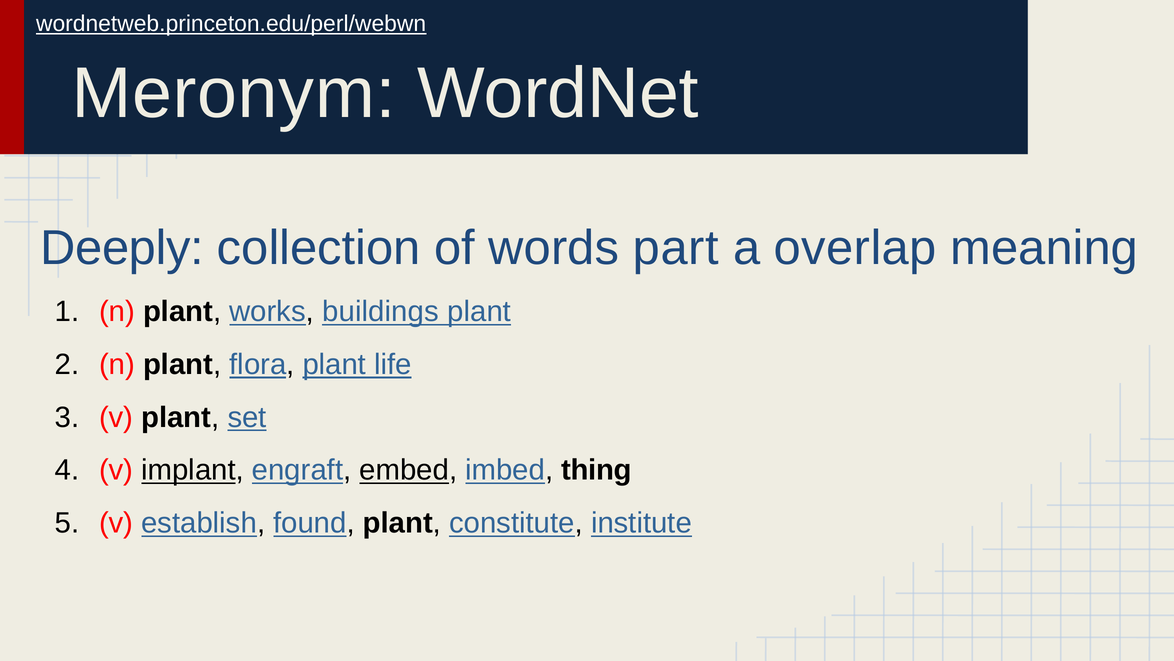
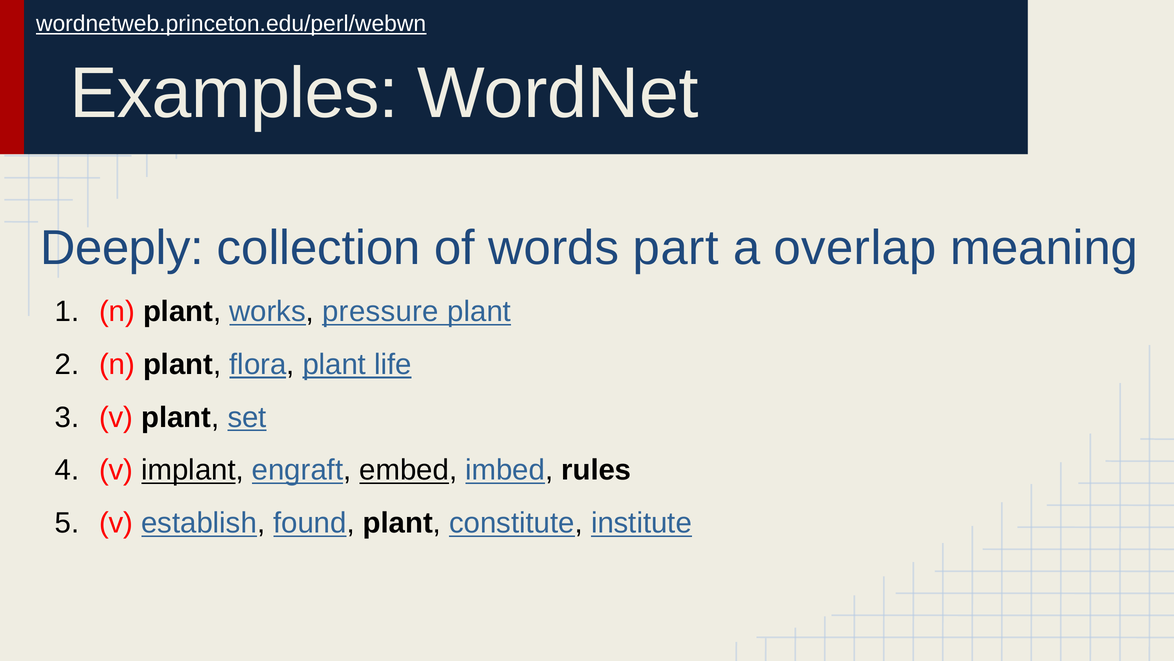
Meronym: Meronym -> Examples (234, 93)
buildings: buildings -> pressure (380, 311)
thing: thing -> rules (596, 470)
